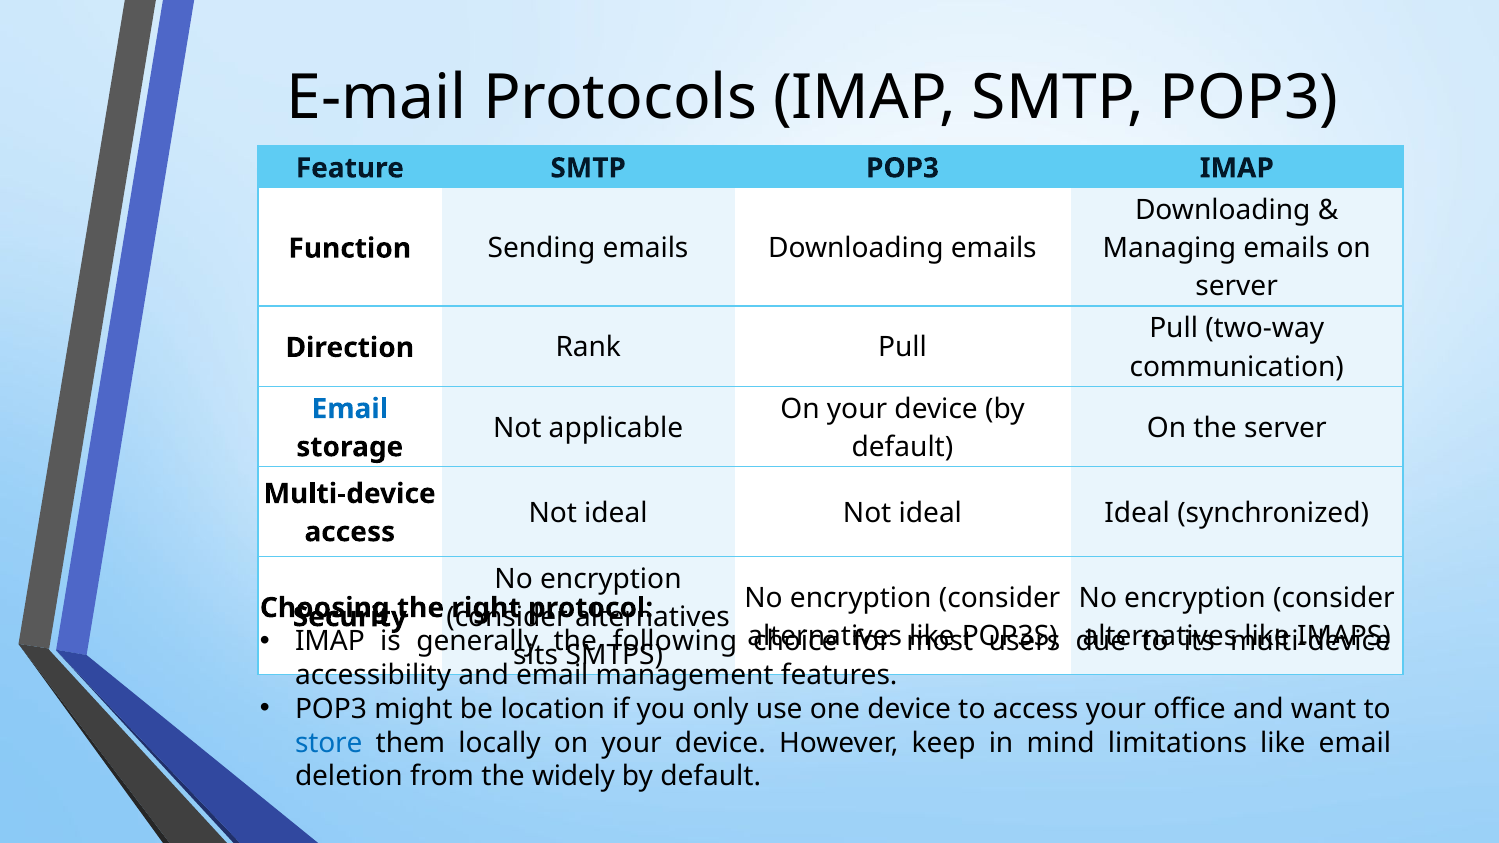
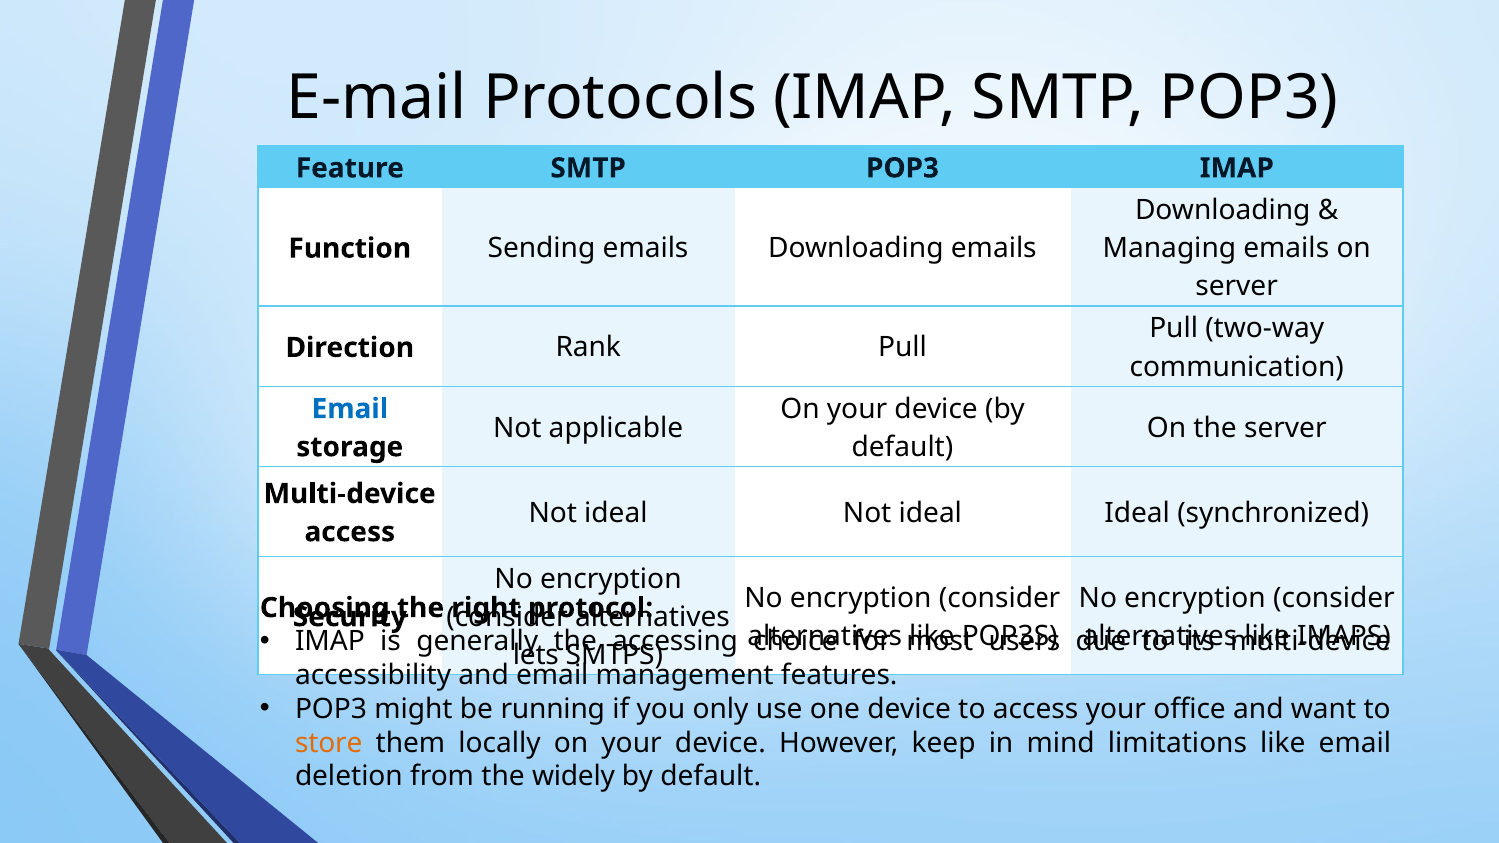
following: following -> accessing (675, 642)
sits: sits -> lets (536, 655)
location: location -> running (553, 709)
store colour: blue -> orange (329, 743)
